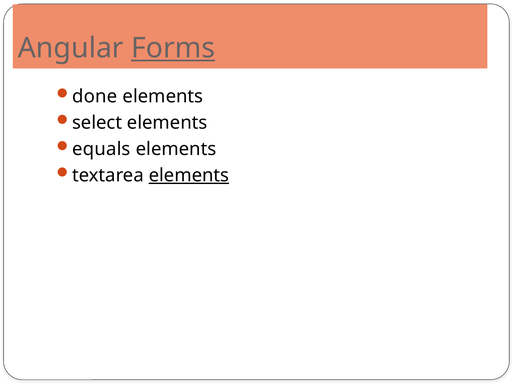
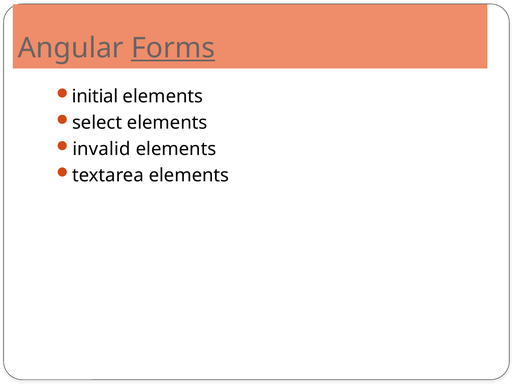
done: done -> initial (95, 96)
equals: equals -> invalid (101, 149)
elements underline: present -> none (189, 175)
